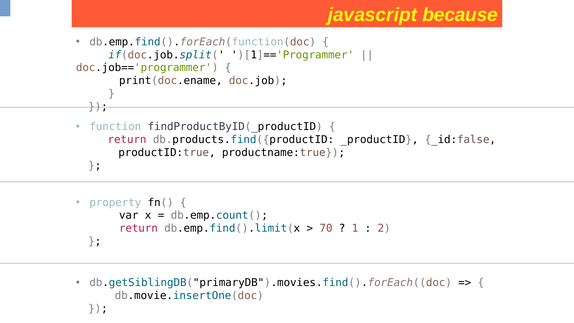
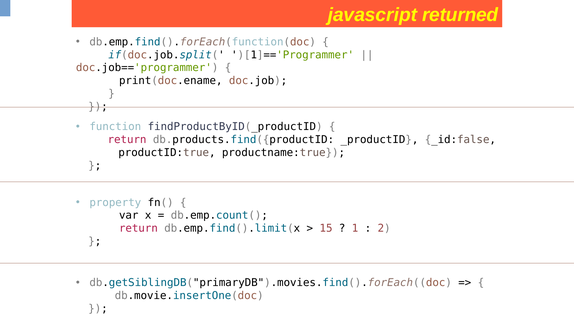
because: because -> returned (460, 15)
70: 70 -> 15 (326, 228)
